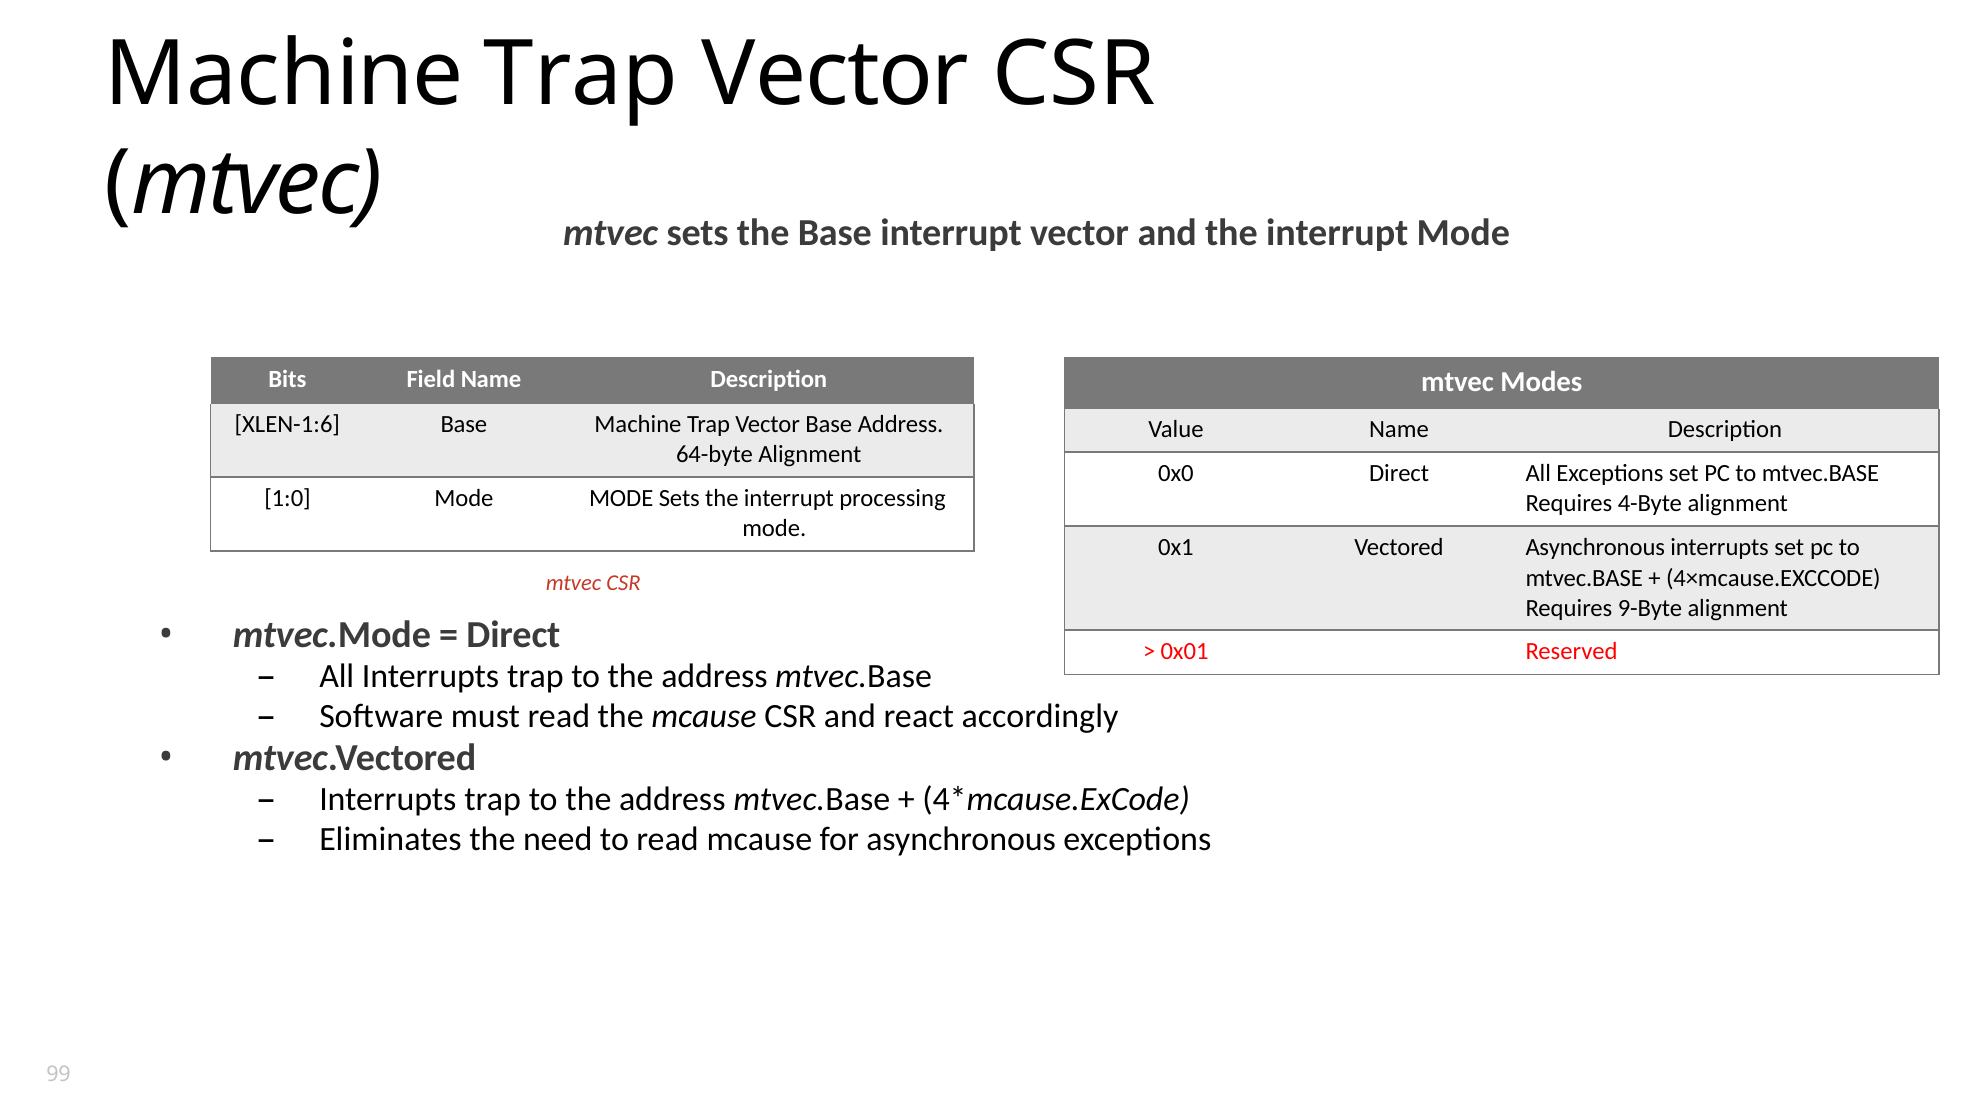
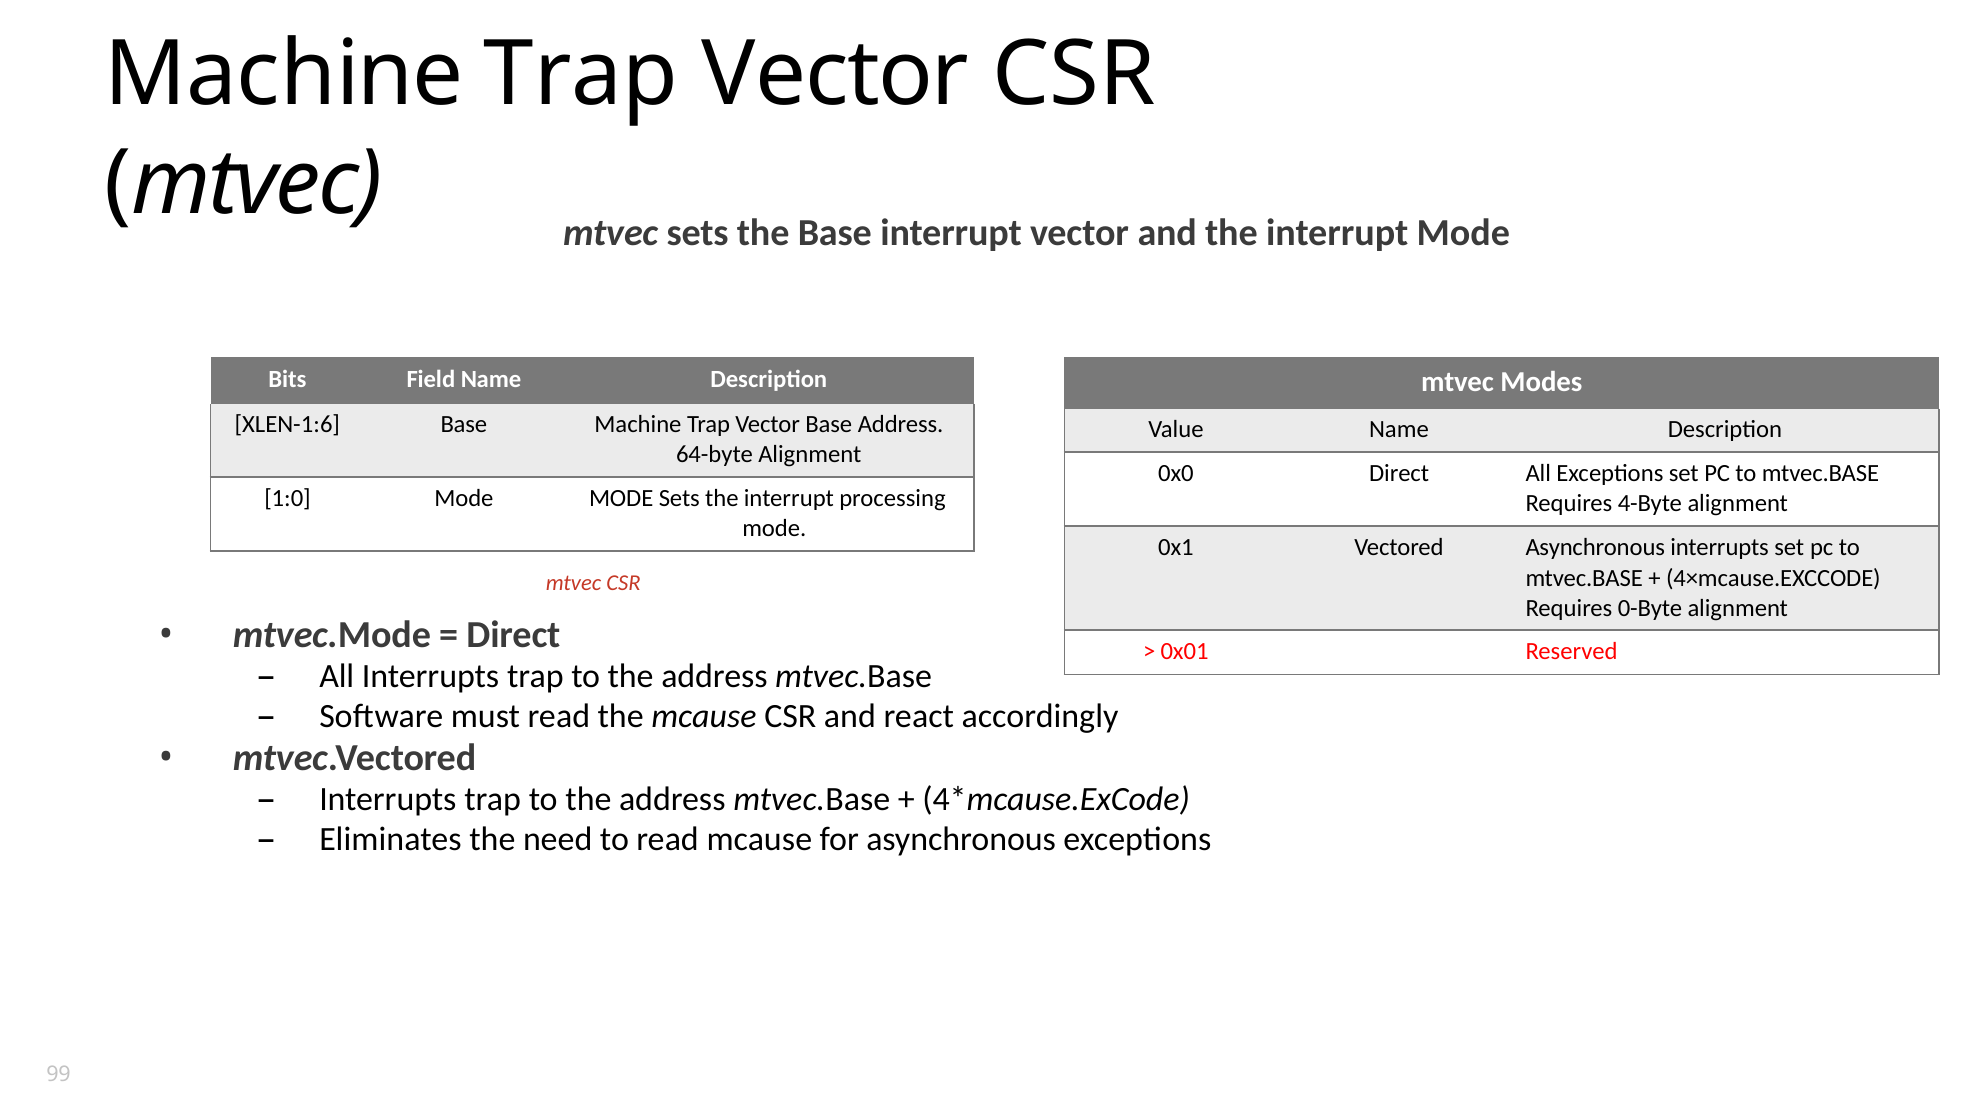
9-Byte: 9-Byte -> 0-Byte (1650, 608)
